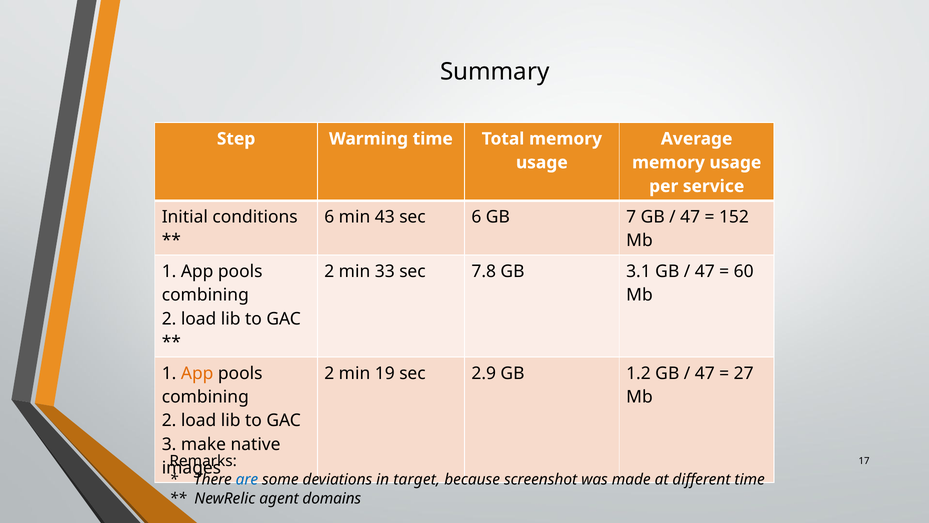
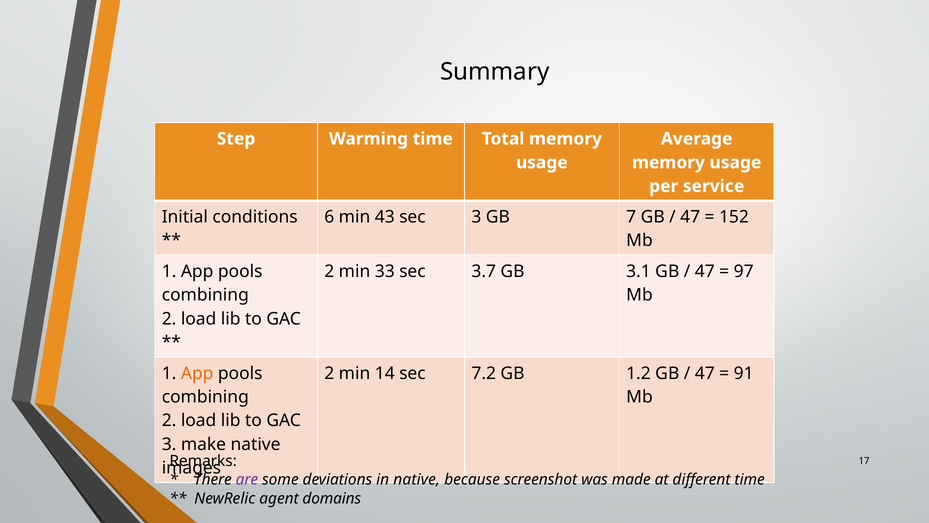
sec 6: 6 -> 3 (476, 217)
7.8: 7.8 -> 3.7 (484, 271)
60: 60 -> 97 (744, 271)
19: 19 -> 14 (385, 373)
2.9: 2.9 -> 7.2 (484, 373)
27: 27 -> 91 (744, 373)
are colour: blue -> purple (247, 479)
in target: target -> native (417, 479)
